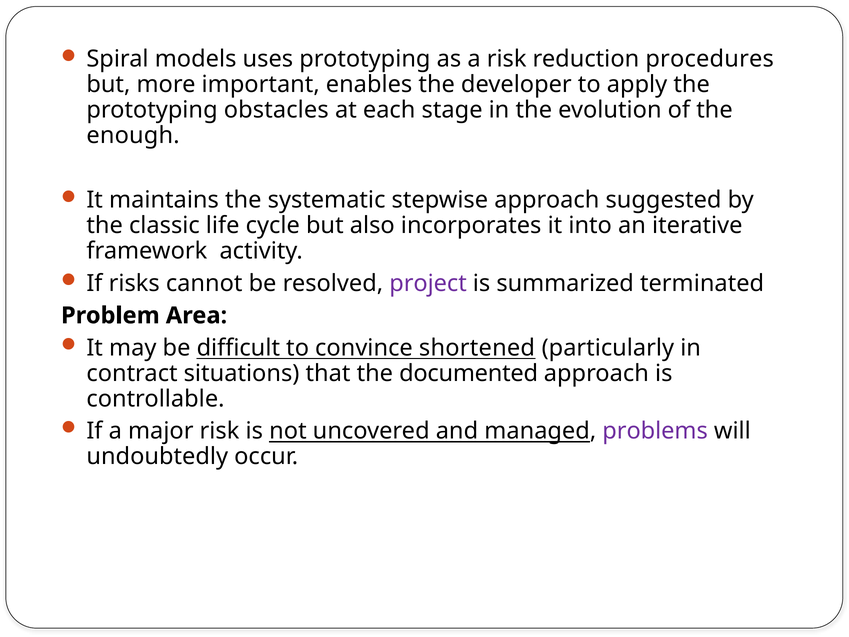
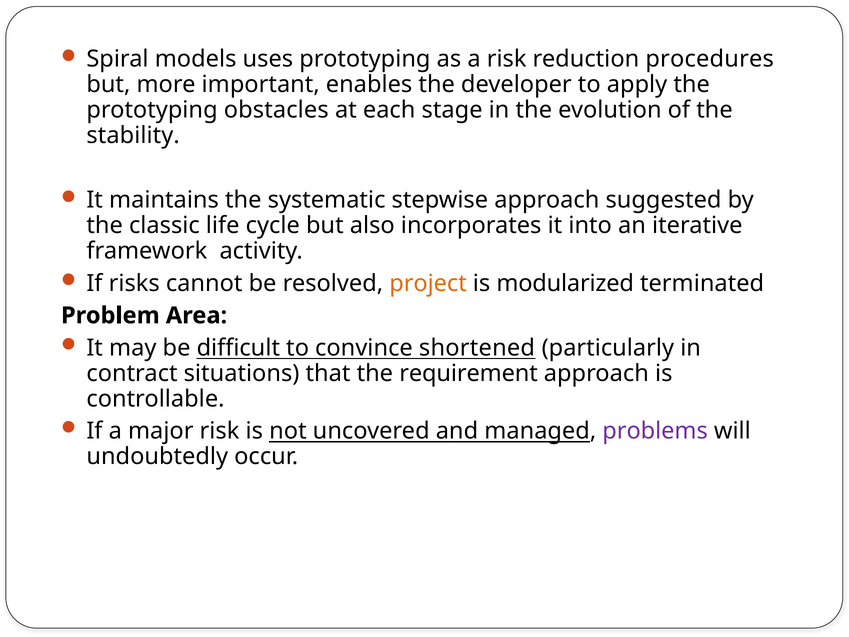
enough: enough -> stability (133, 135)
project colour: purple -> orange (428, 283)
summarized: summarized -> modularized (565, 283)
documented: documented -> requirement (469, 373)
